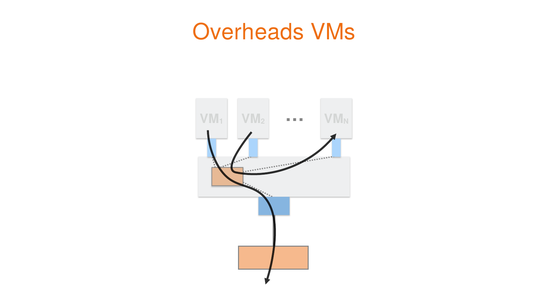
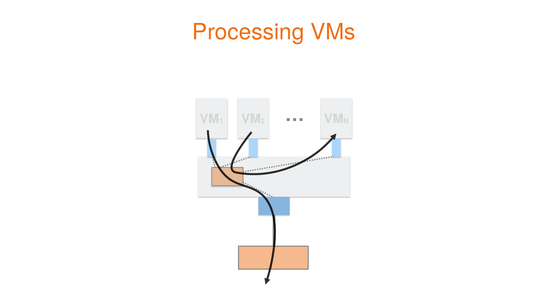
Overheads: Overheads -> Processing (248, 32)
